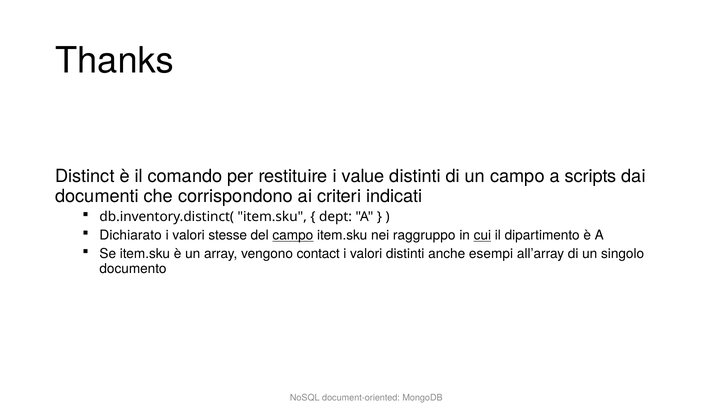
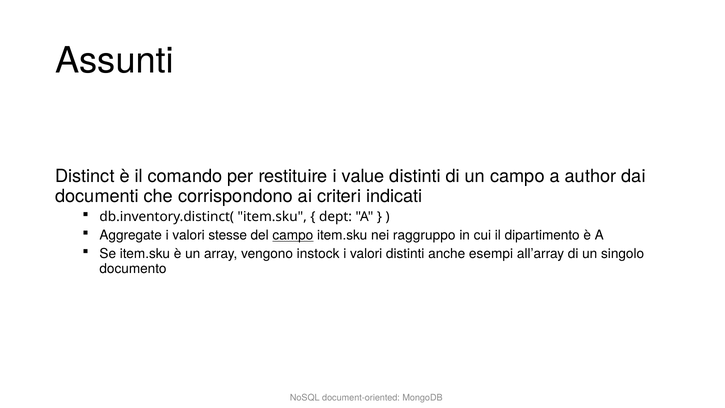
Thanks: Thanks -> Assunti (115, 61)
scripts: scripts -> author (591, 176)
Dichiarato: Dichiarato -> Aggregate (131, 235)
cui underline: present -> none (482, 235)
contact: contact -> instock (318, 254)
